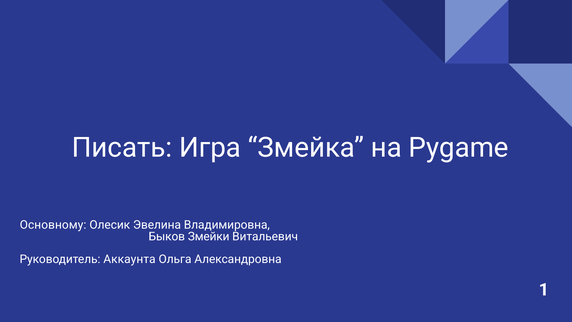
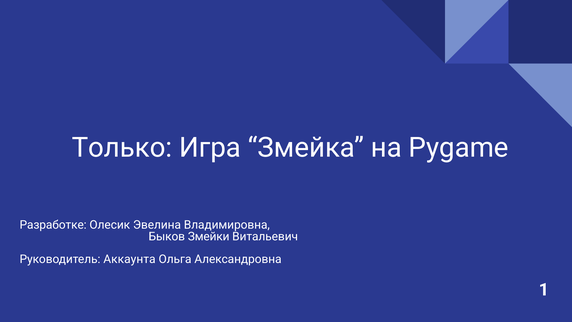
Писать: Писать -> Только (122, 148)
Основному: Основному -> Разработке (53, 225)
